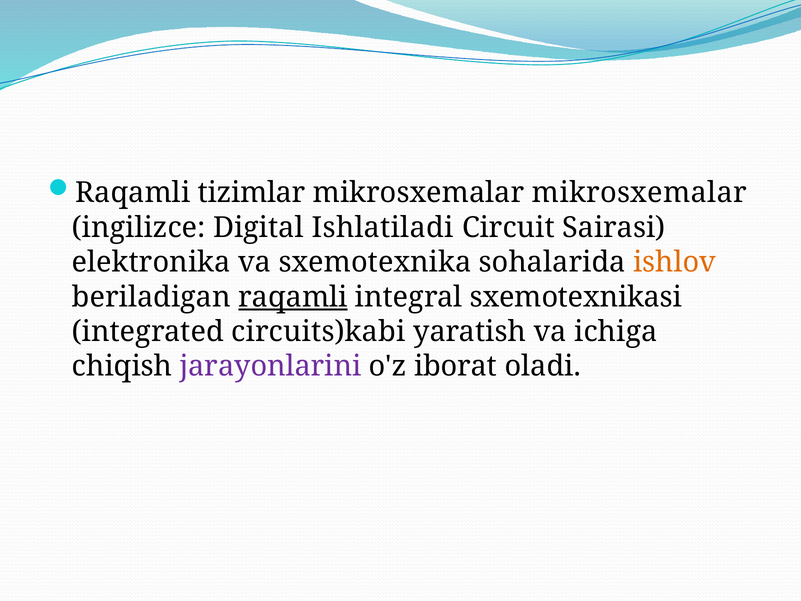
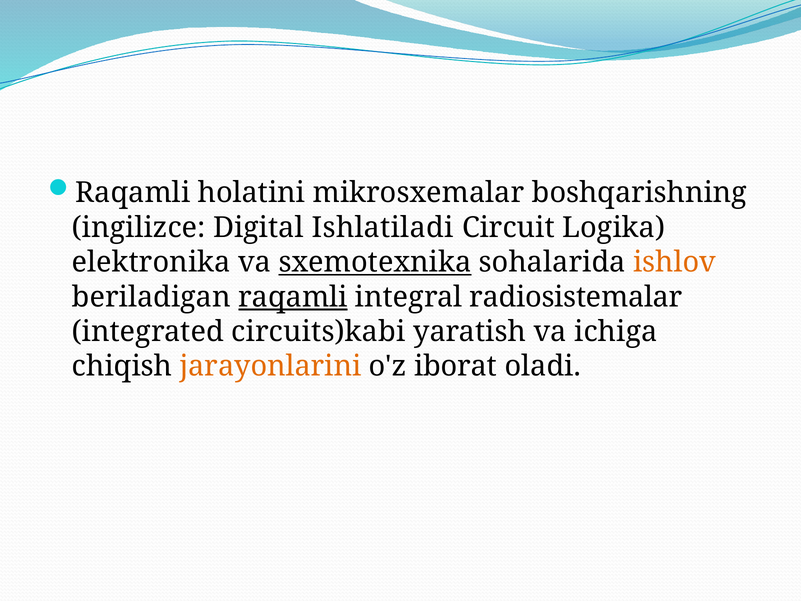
tizimlar: tizimlar -> holatini (252, 193)
mikrosxemalar mikrosxemalar: mikrosxemalar -> boshqarishning (639, 193)
Sairasi: Sairasi -> Logika (614, 228)
sxemotexnika underline: none -> present (375, 262)
sxemotexnikasi: sxemotexnikasi -> radiosistemalar (576, 297)
jarayonlarini colour: purple -> orange (271, 366)
